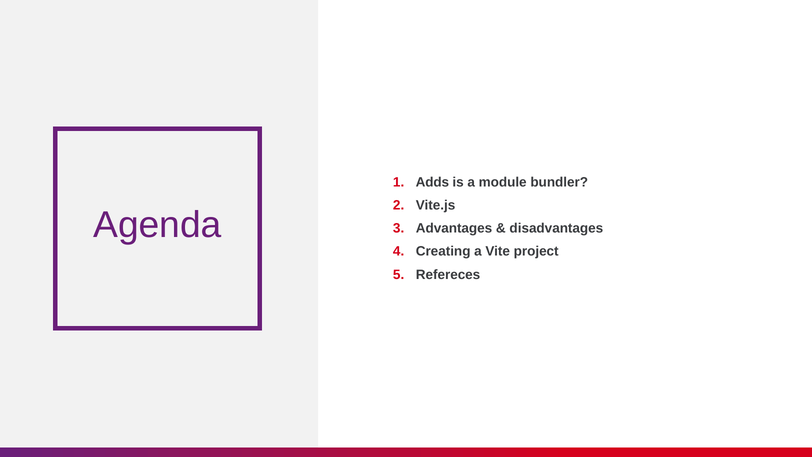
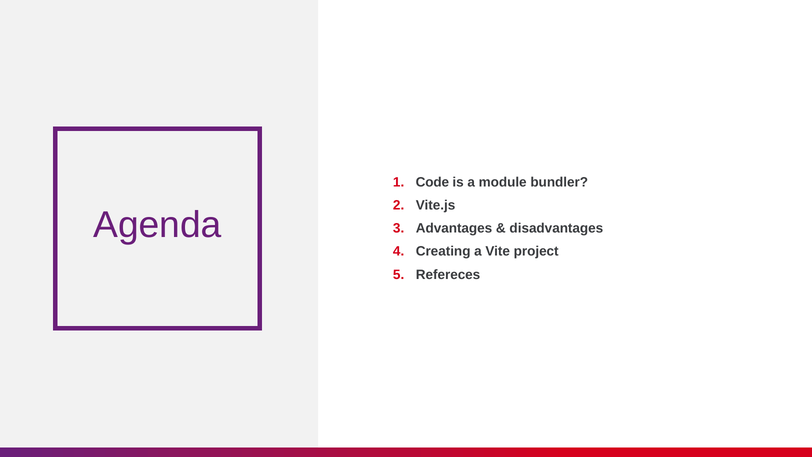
Adds: Adds -> Code (432, 182)
